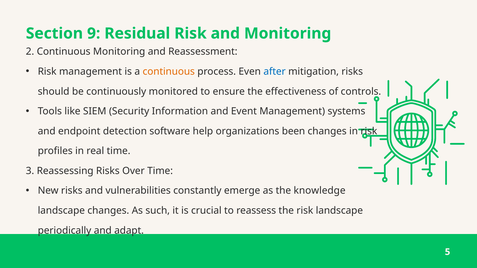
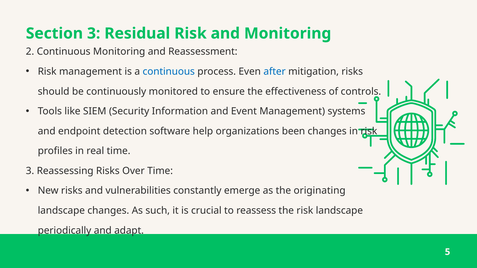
Section 9: 9 -> 3 (94, 33)
continuous colour: orange -> blue (169, 72)
knowledge: knowledge -> originating (320, 191)
